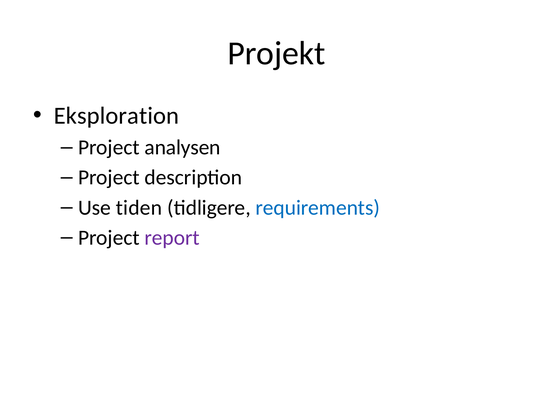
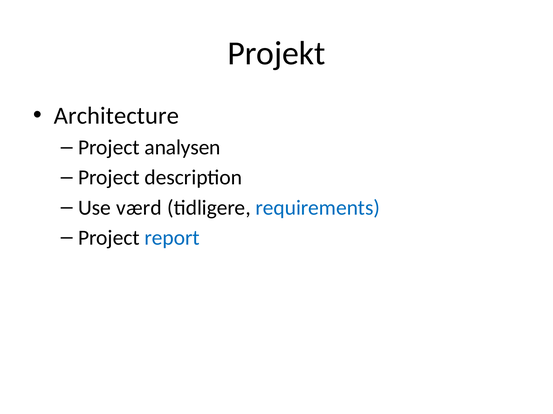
Eksploration: Eksploration -> Architecture (116, 116)
tiden: tiden -> værd (139, 208)
report colour: purple -> blue (172, 238)
